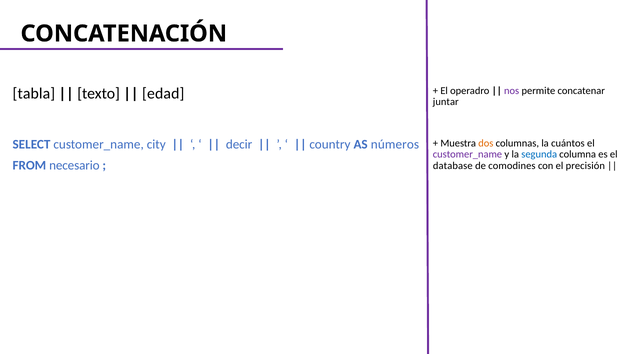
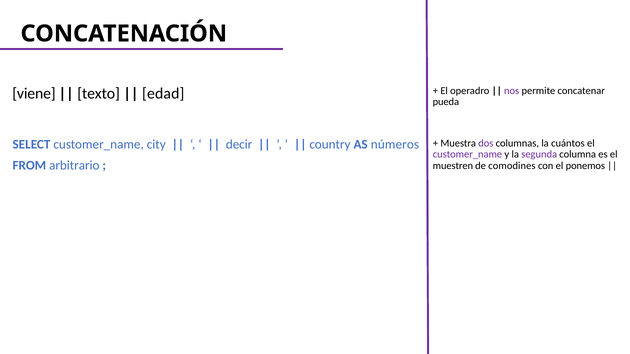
tabla: tabla -> viene (34, 94)
juntar: juntar -> pueda (446, 102)
dos colour: orange -> purple (486, 143)
segunda colour: blue -> purple (539, 155)
necesario: necesario -> arbitrario (74, 165)
database: database -> muestren (453, 166)
precisión: precisión -> ponemos (585, 166)
